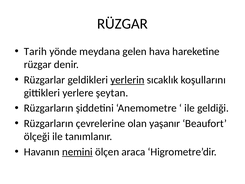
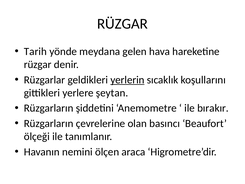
geldiği: geldiği -> bırakır (213, 108)
yaşanır: yaşanır -> basıncı (165, 123)
nemini underline: present -> none (77, 152)
